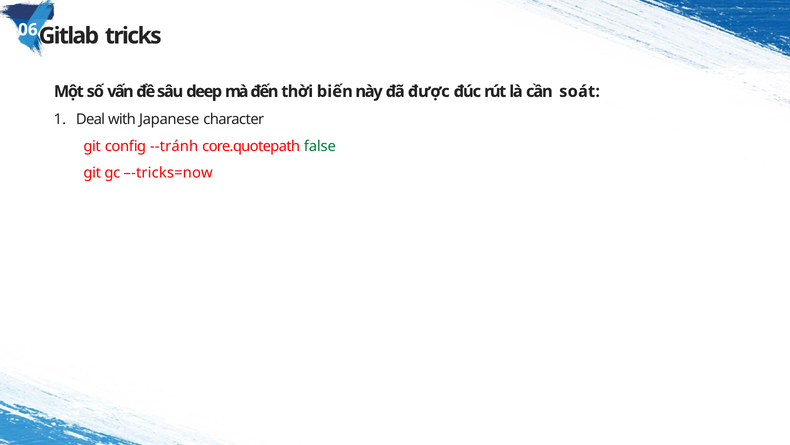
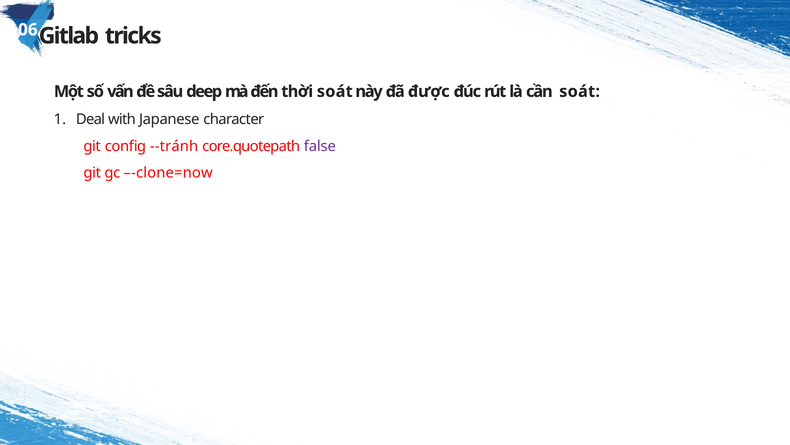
thời biến: biến -> soát (335, 91)
false colour: green -> purple (320, 146)
–-tricks=now: –-tricks=now -> –-clone=now (168, 173)
